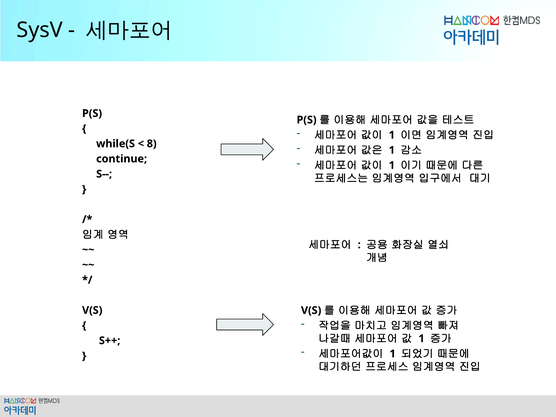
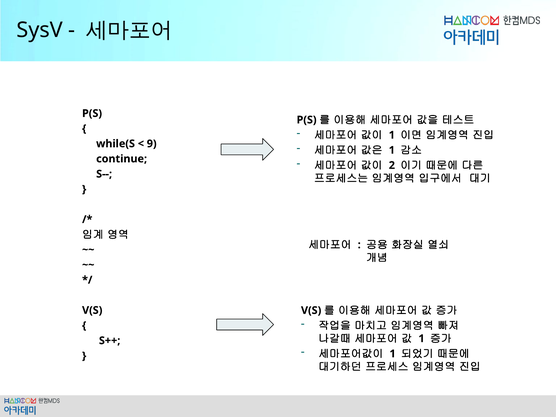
8: 8 -> 9 (152, 144)
1: 1 -> 2 (392, 165)
